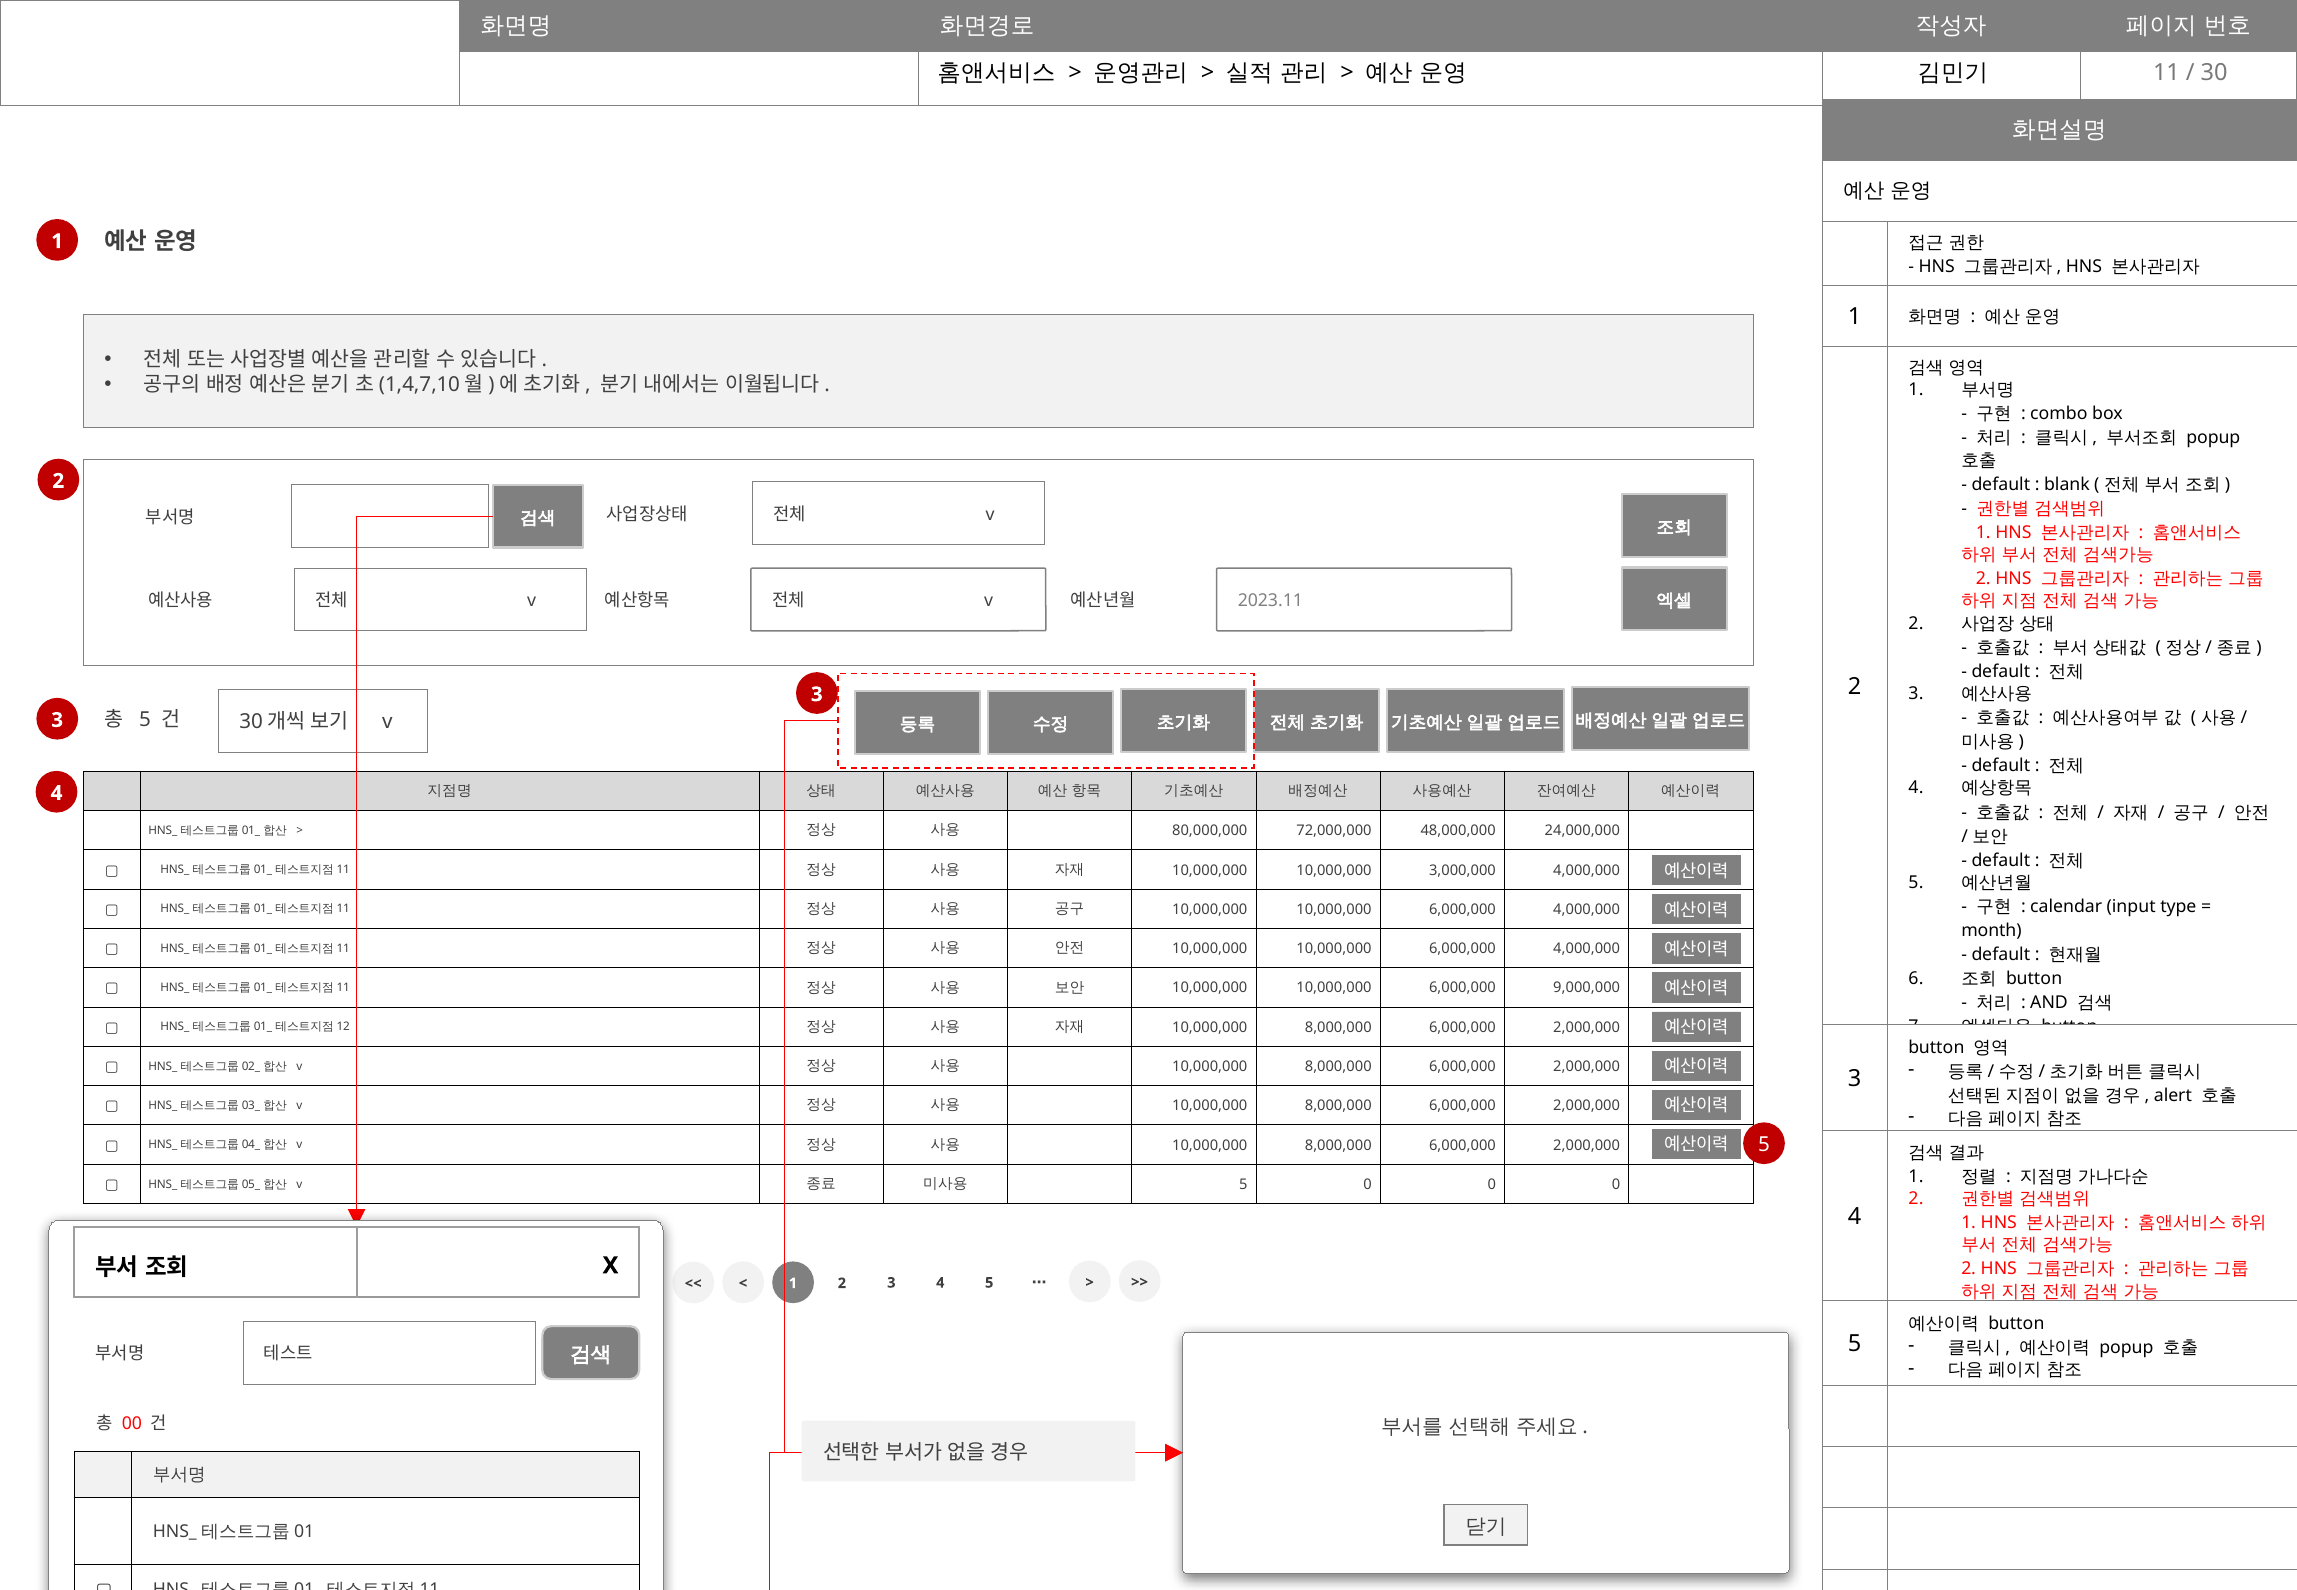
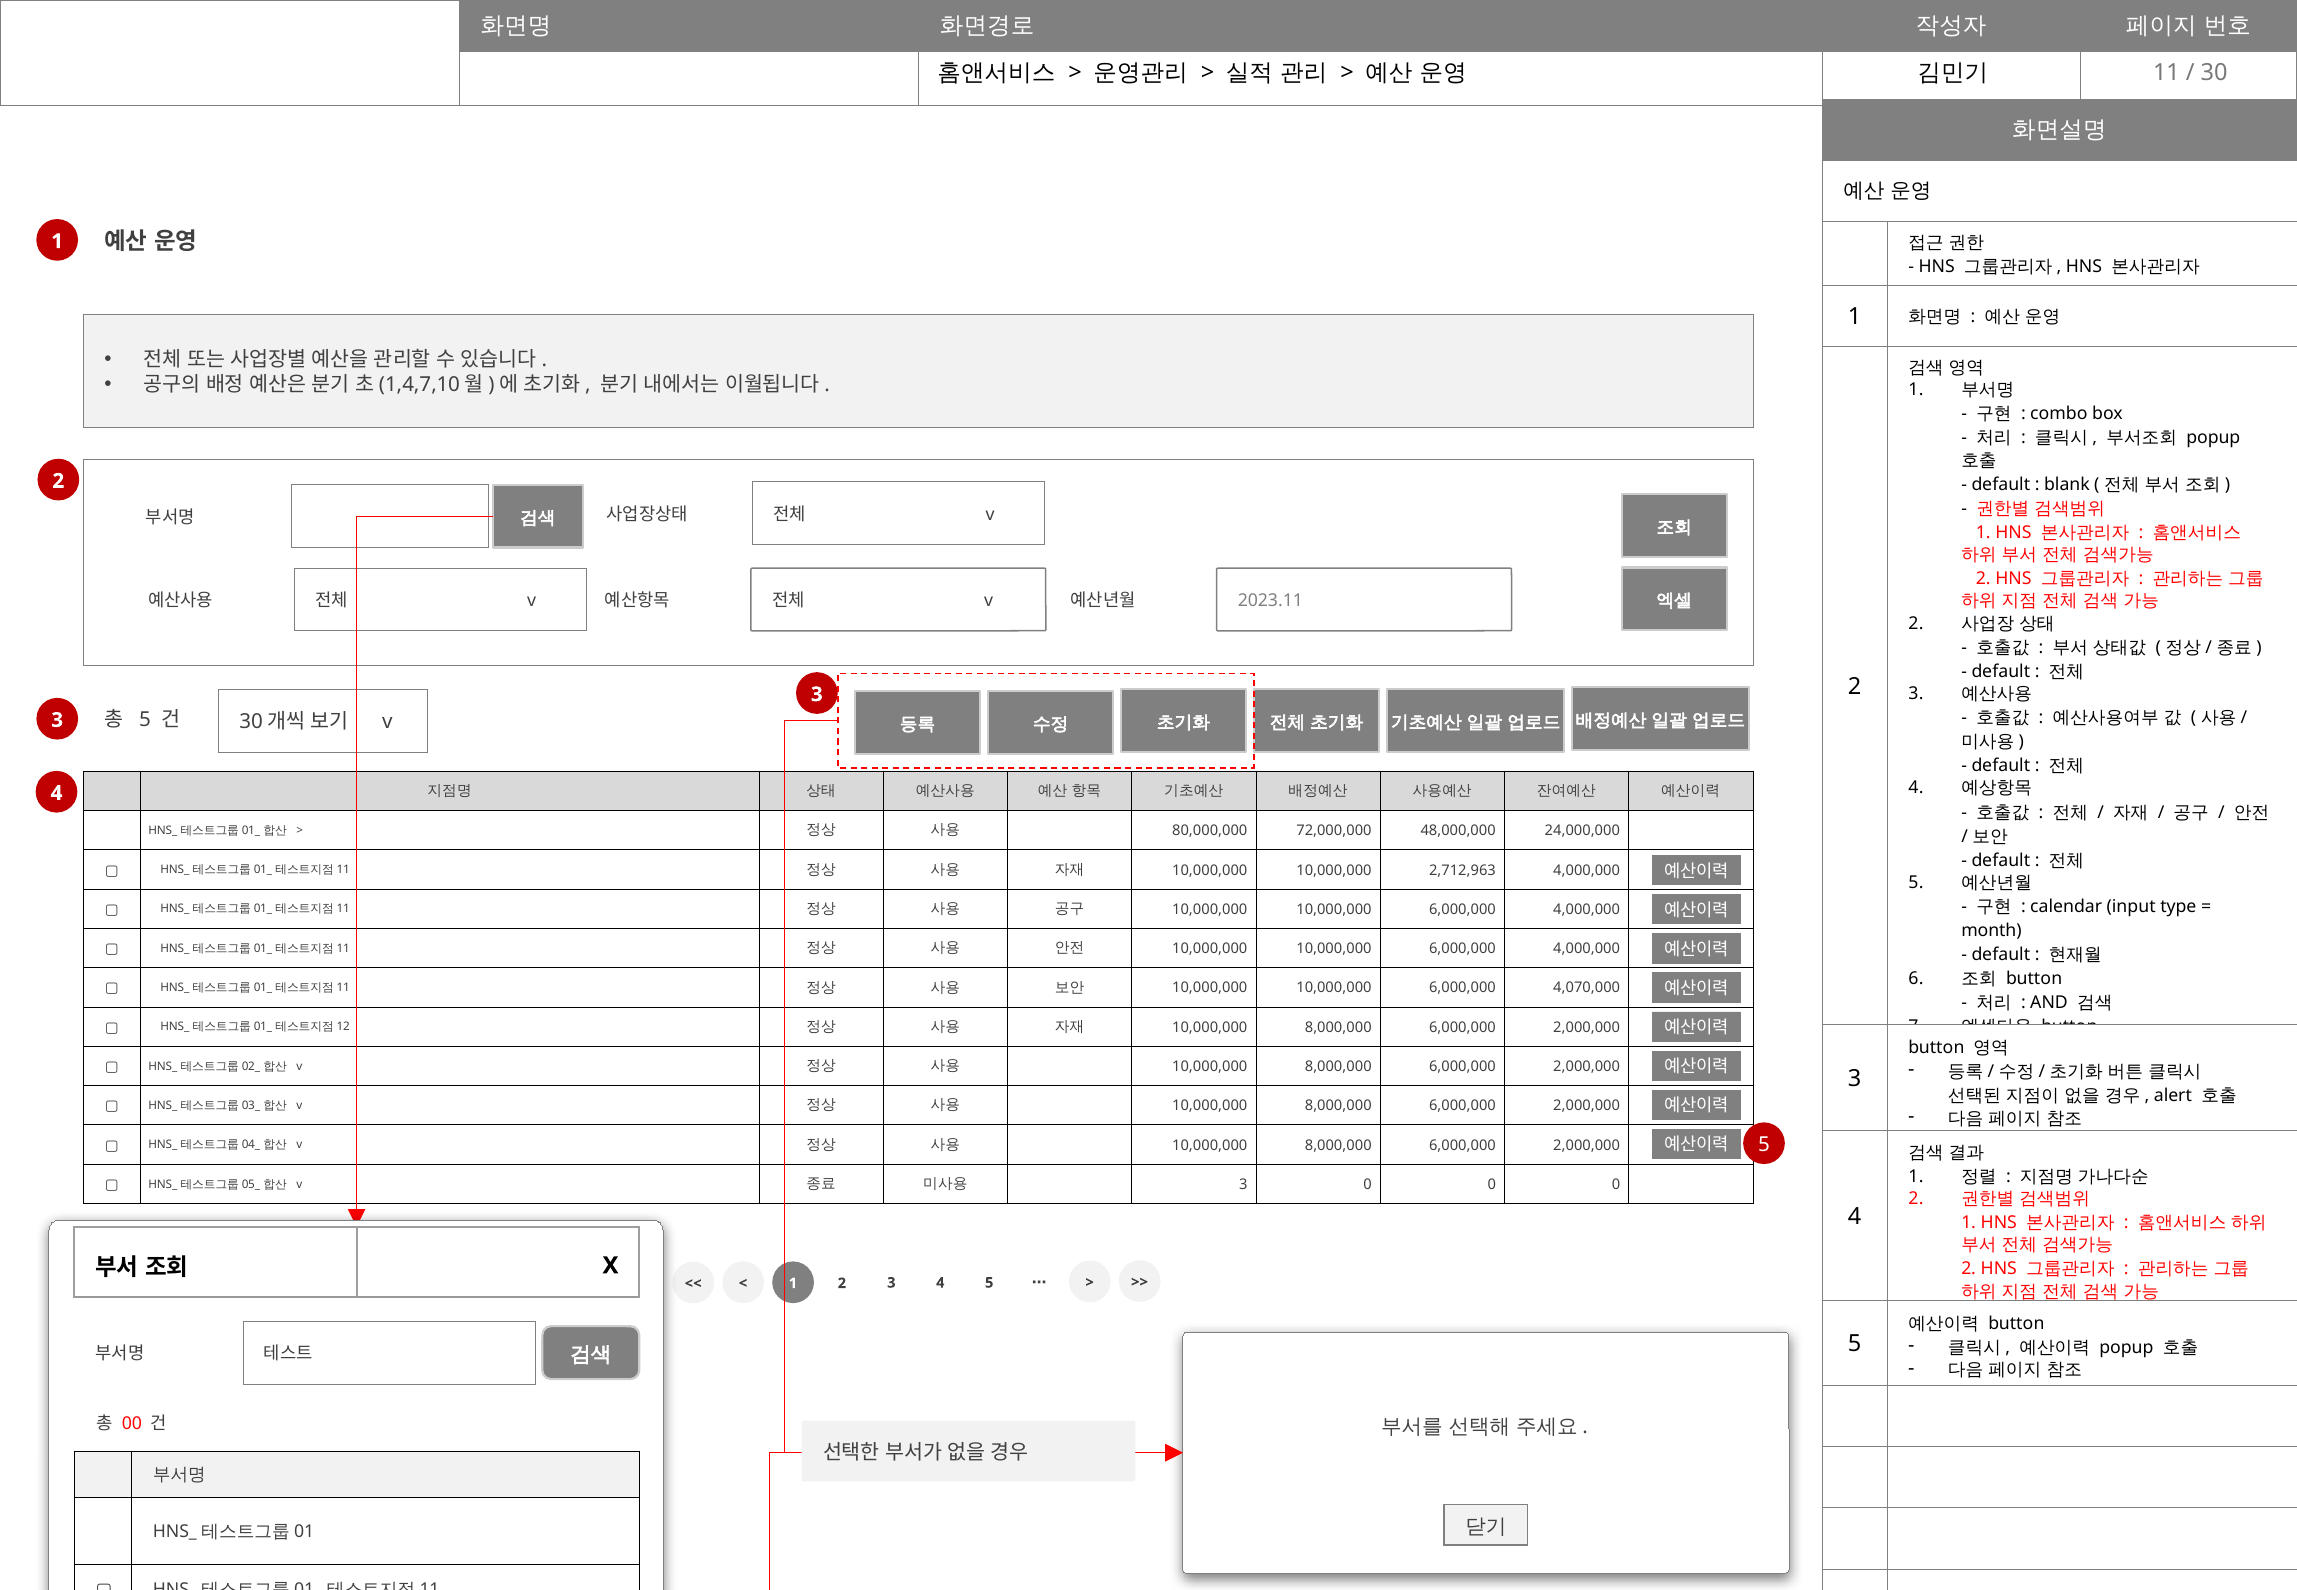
3,000,000: 3,000,000 -> 2,712,963 (1462, 870)
9,000,000: 9,000,000 -> 4,070,000 (1587, 988)
5: 5 -> 3 (1243, 1185)
